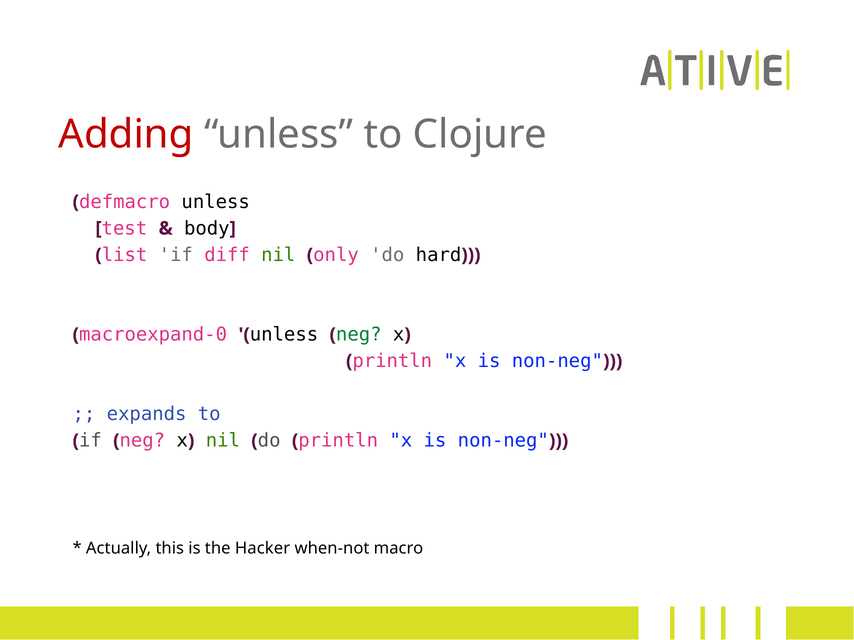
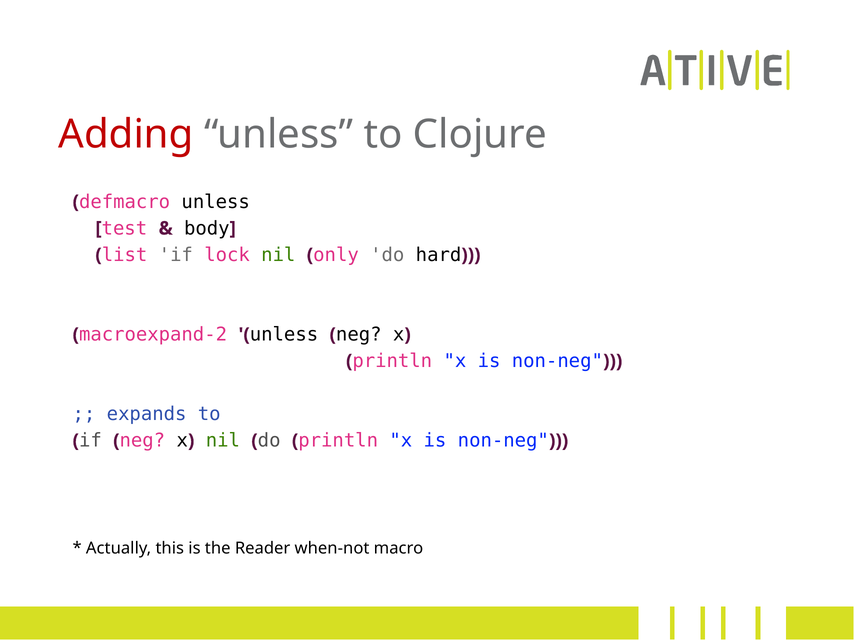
diff: diff -> lock (227, 255)
macroexpand-0: macroexpand-0 -> macroexpand-2 (153, 335)
neg colour: green -> black (359, 335)
Hacker: Hacker -> Reader (263, 549)
